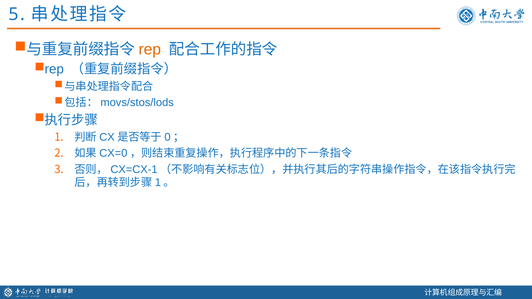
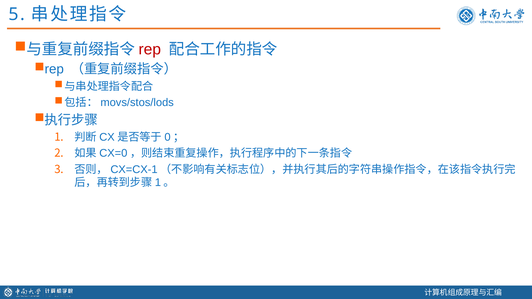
rep colour: orange -> red (150, 49)
